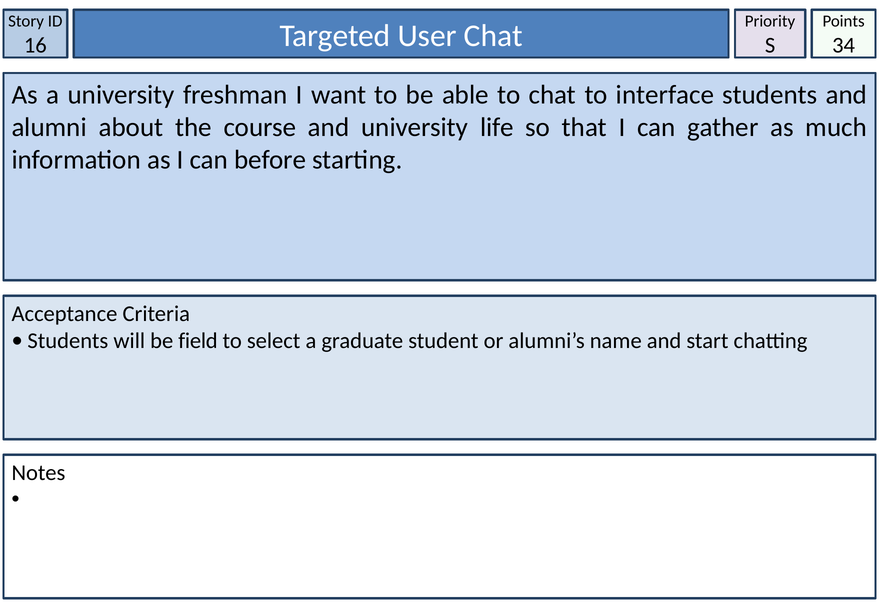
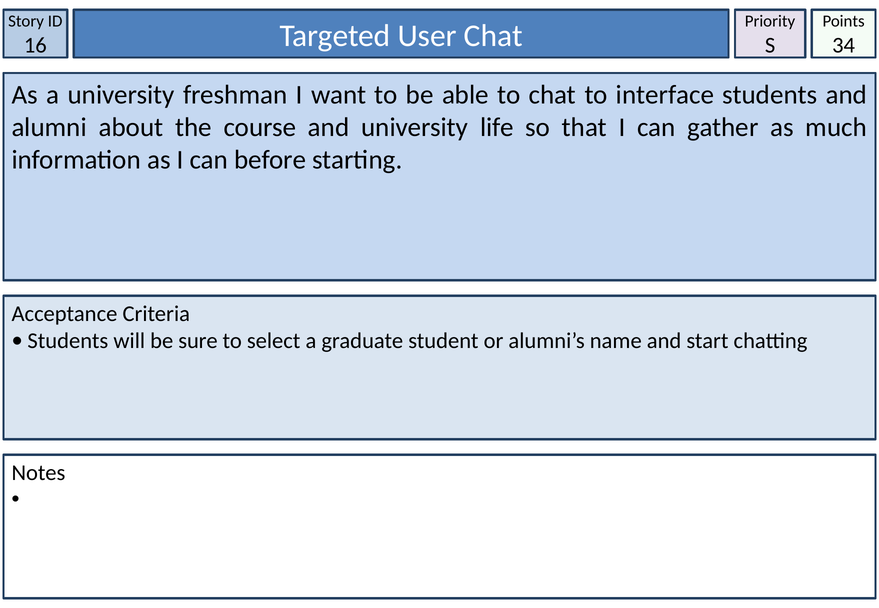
field: field -> sure (198, 341)
